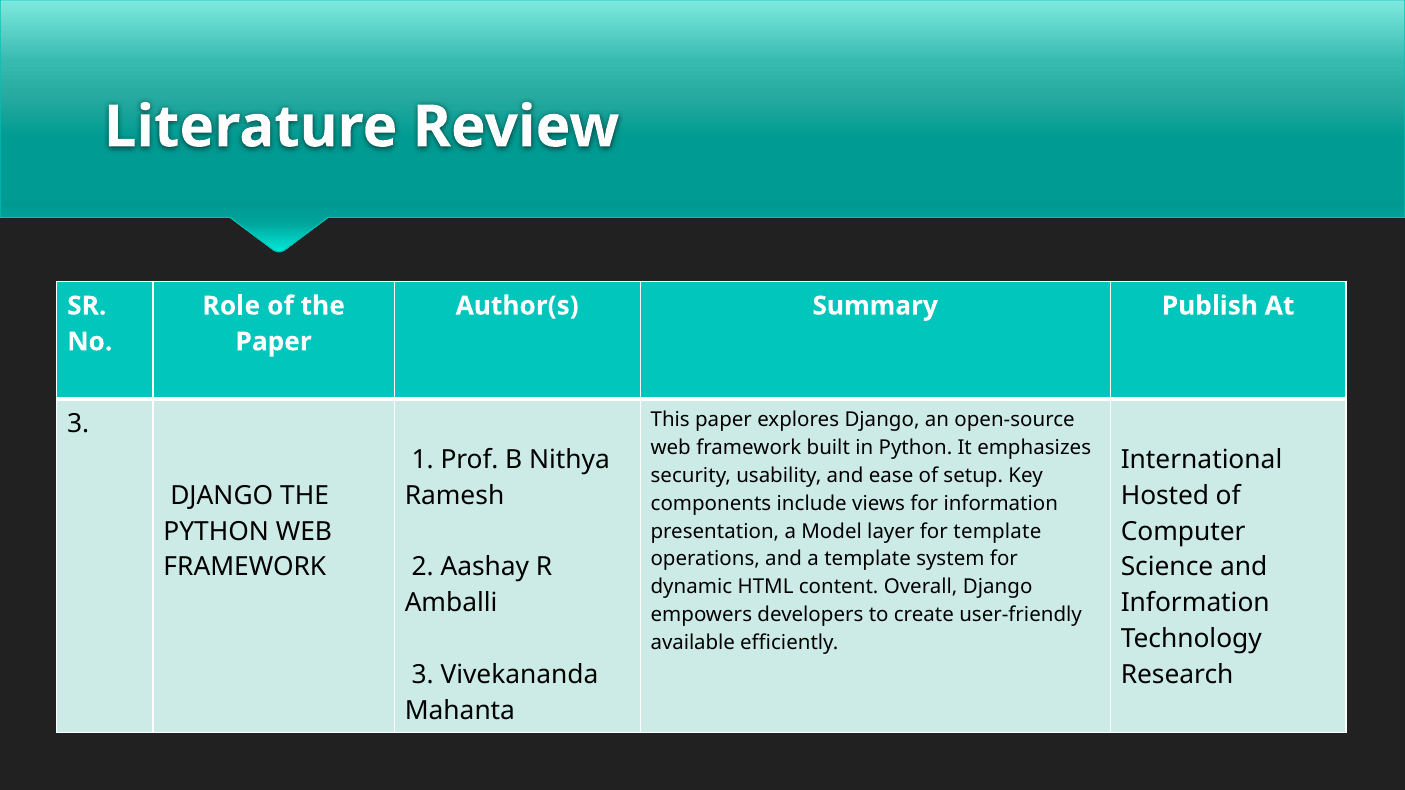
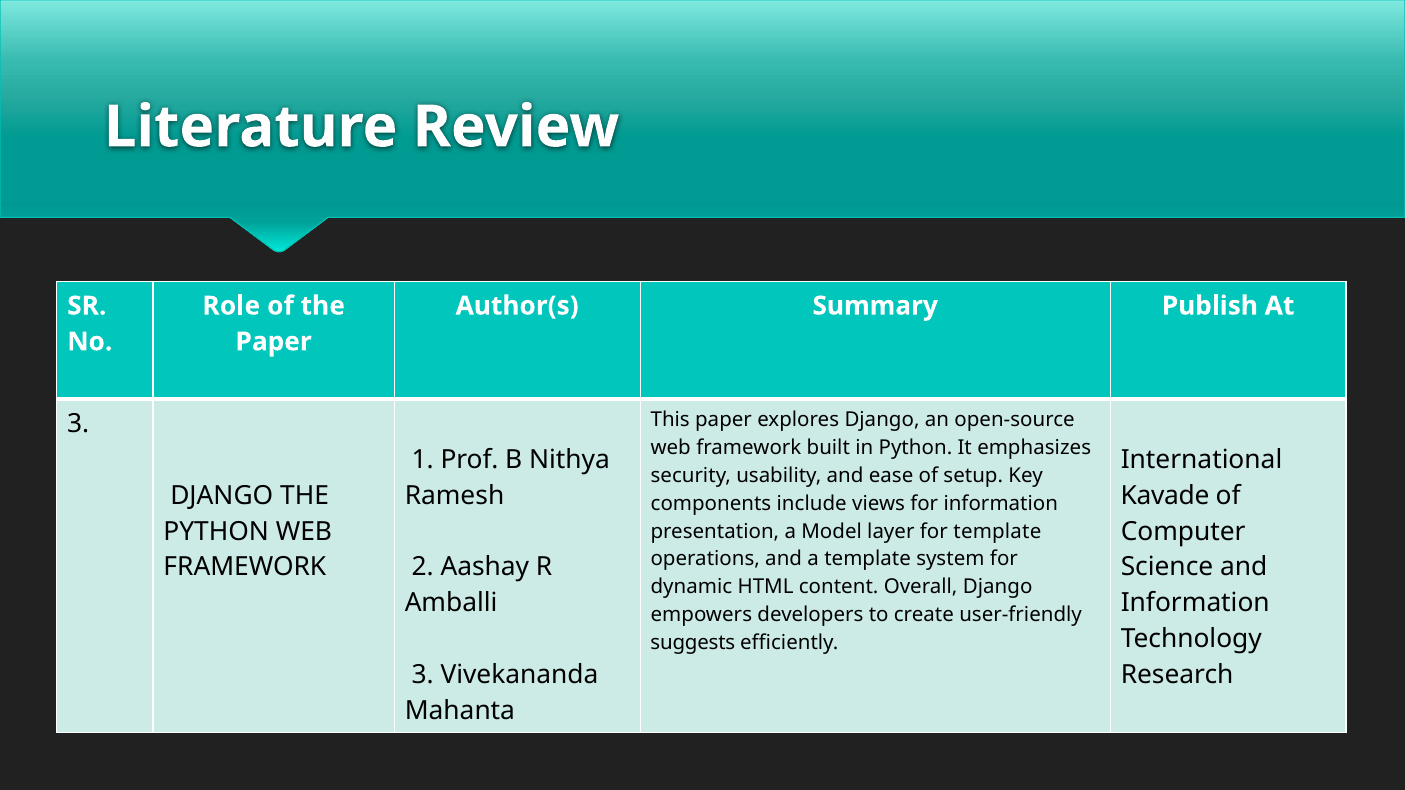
Hosted: Hosted -> Kavade (1165, 496)
available: available -> suggests (693, 643)
